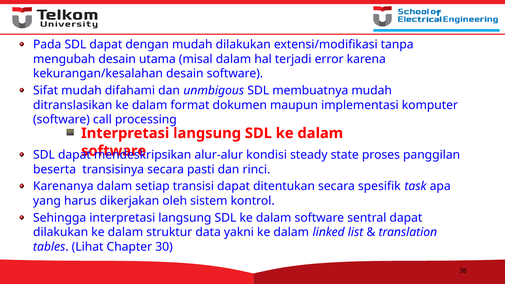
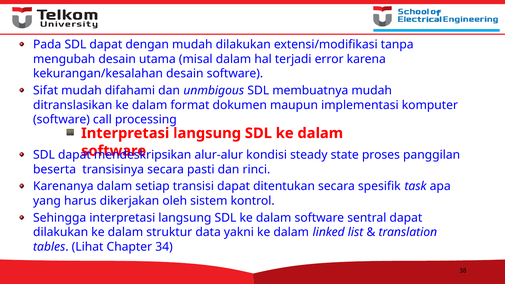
30: 30 -> 34 (164, 247)
